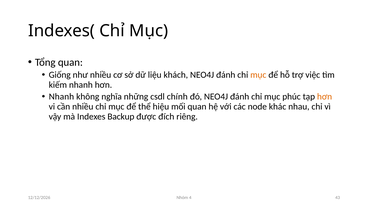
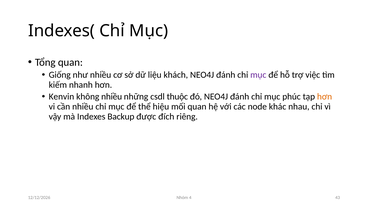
mục colour: orange -> purple (258, 75)
Nhanh: Nhanh -> Kenvin (61, 97)
không nghĩa: nghĩa -> nhiều (112, 97)
chính: chính -> thuộc (177, 97)
